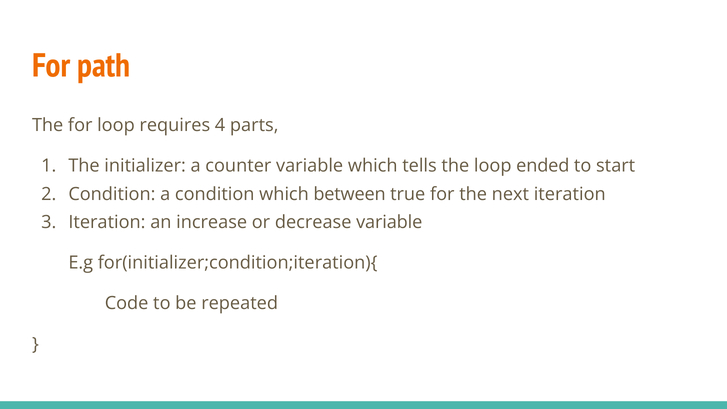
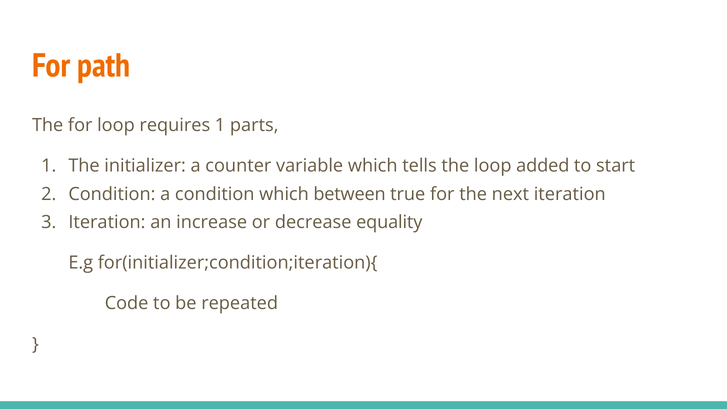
requires 4: 4 -> 1 (220, 125)
ended: ended -> added (543, 166)
decrease variable: variable -> equality (389, 222)
